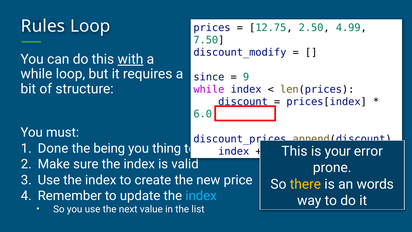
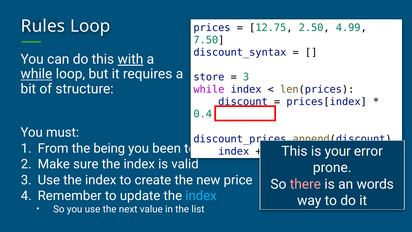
discount_modify: discount_modify -> discount_syntax (240, 52)
while underline: none -> present (36, 74)
since: since -> store (209, 77)
9: 9 -> 3 (246, 77)
6.0: 6.0 -> 0.4 (203, 114)
Done: Done -> From (53, 148)
thing: thing -> been (167, 148)
there colour: yellow -> pink (305, 184)
